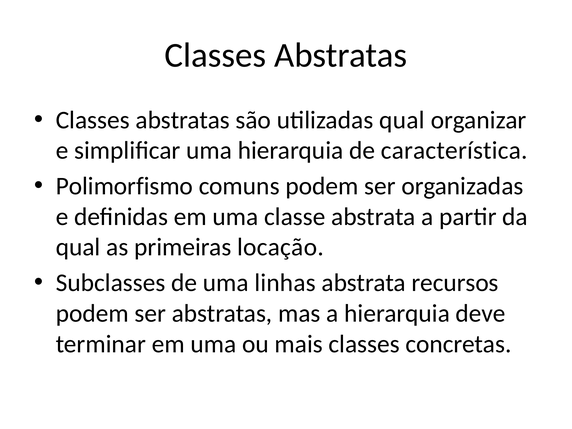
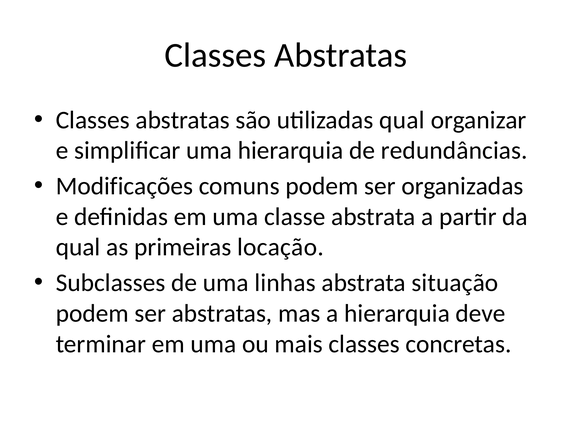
característica: característica -> redundâncias (454, 151)
Polimorfismo: Polimorfismo -> Modificações (124, 186)
recursos: recursos -> situação (455, 283)
